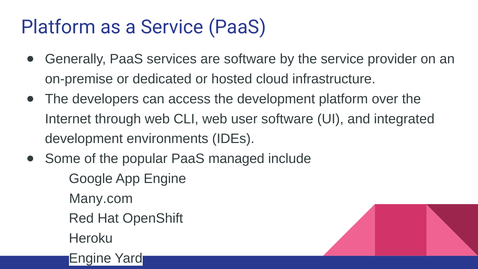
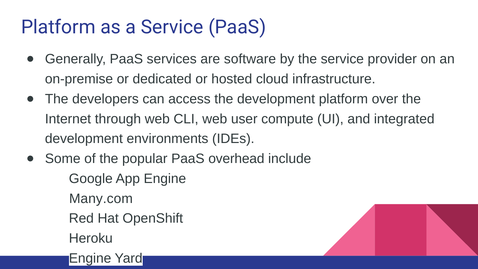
user software: software -> compute (287, 119)
managed: managed -> overhead (236, 159)
